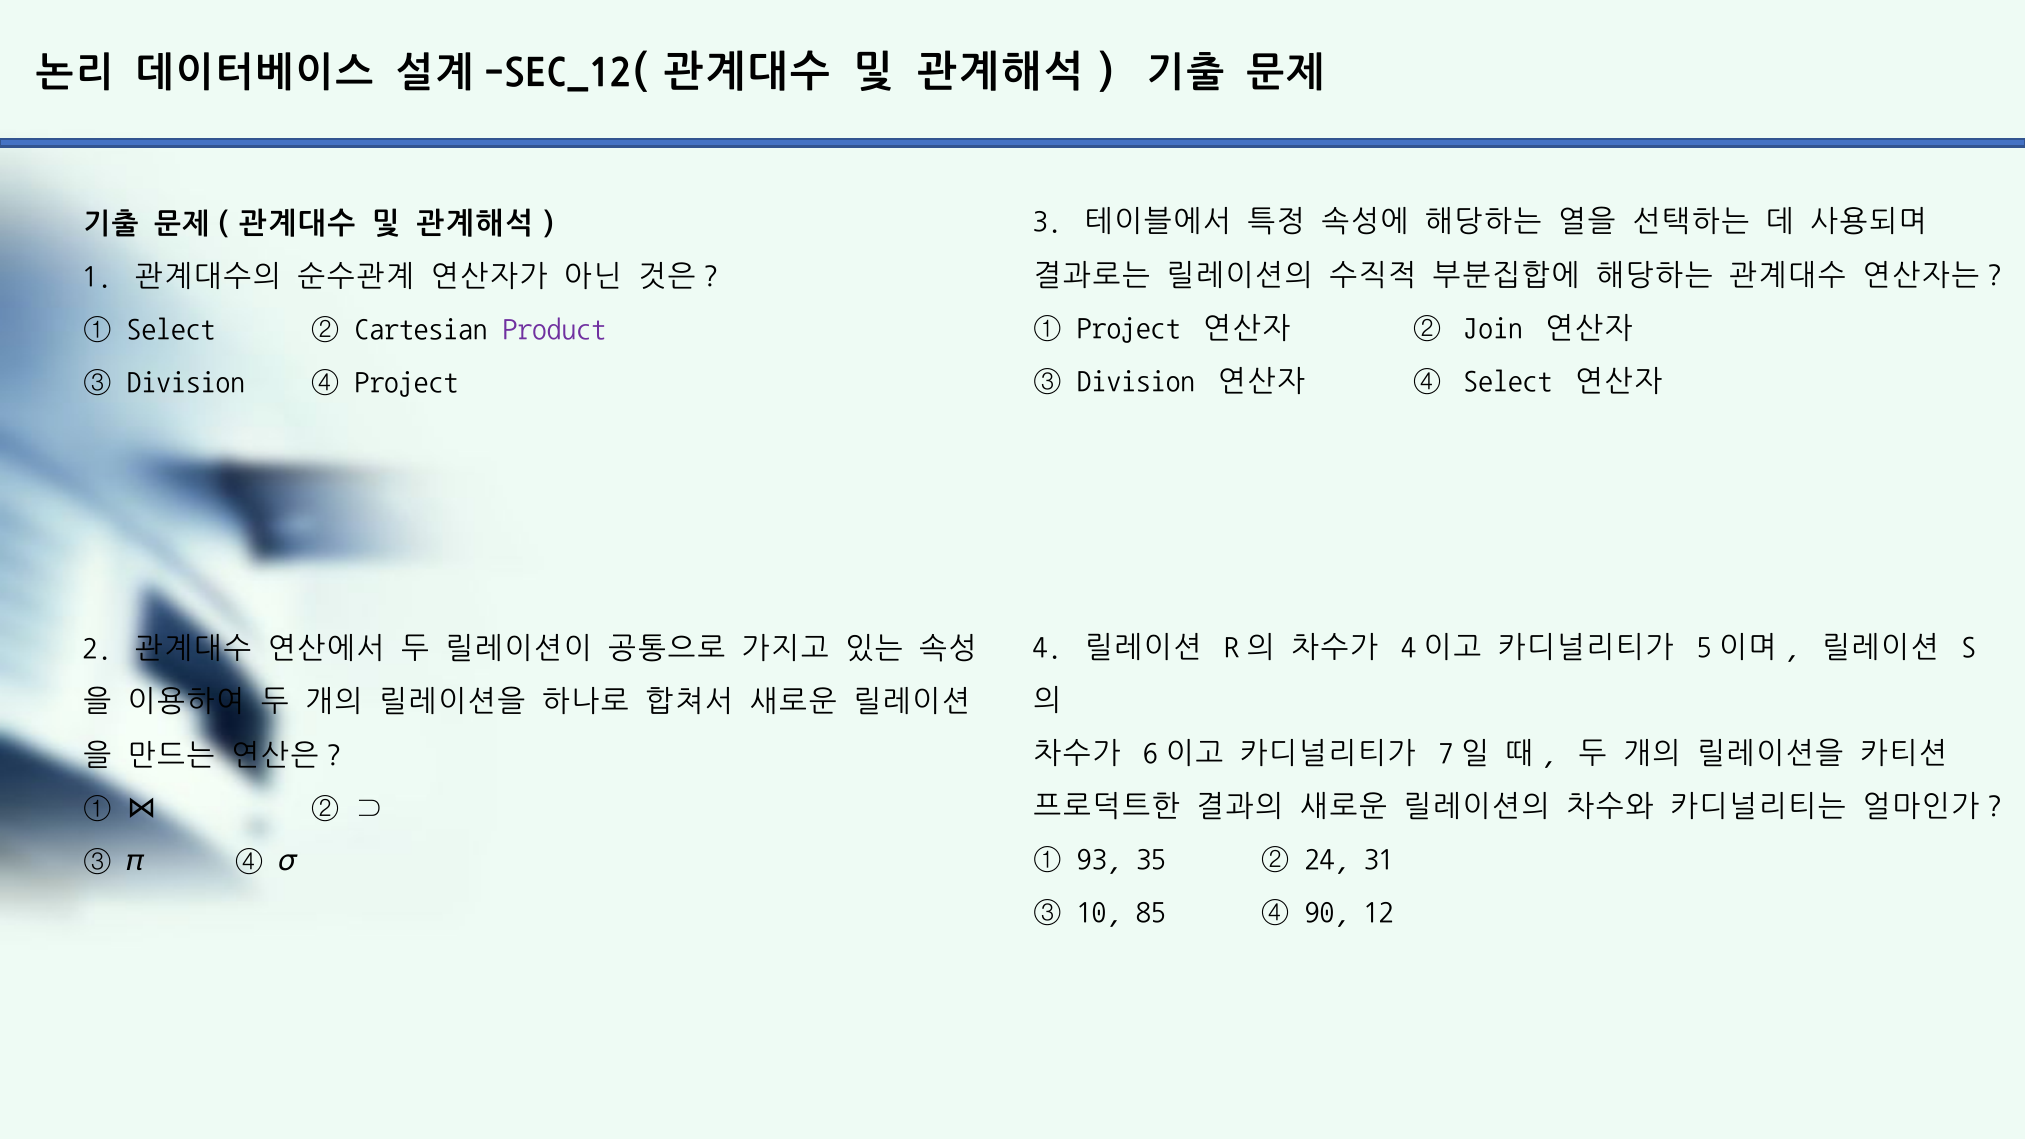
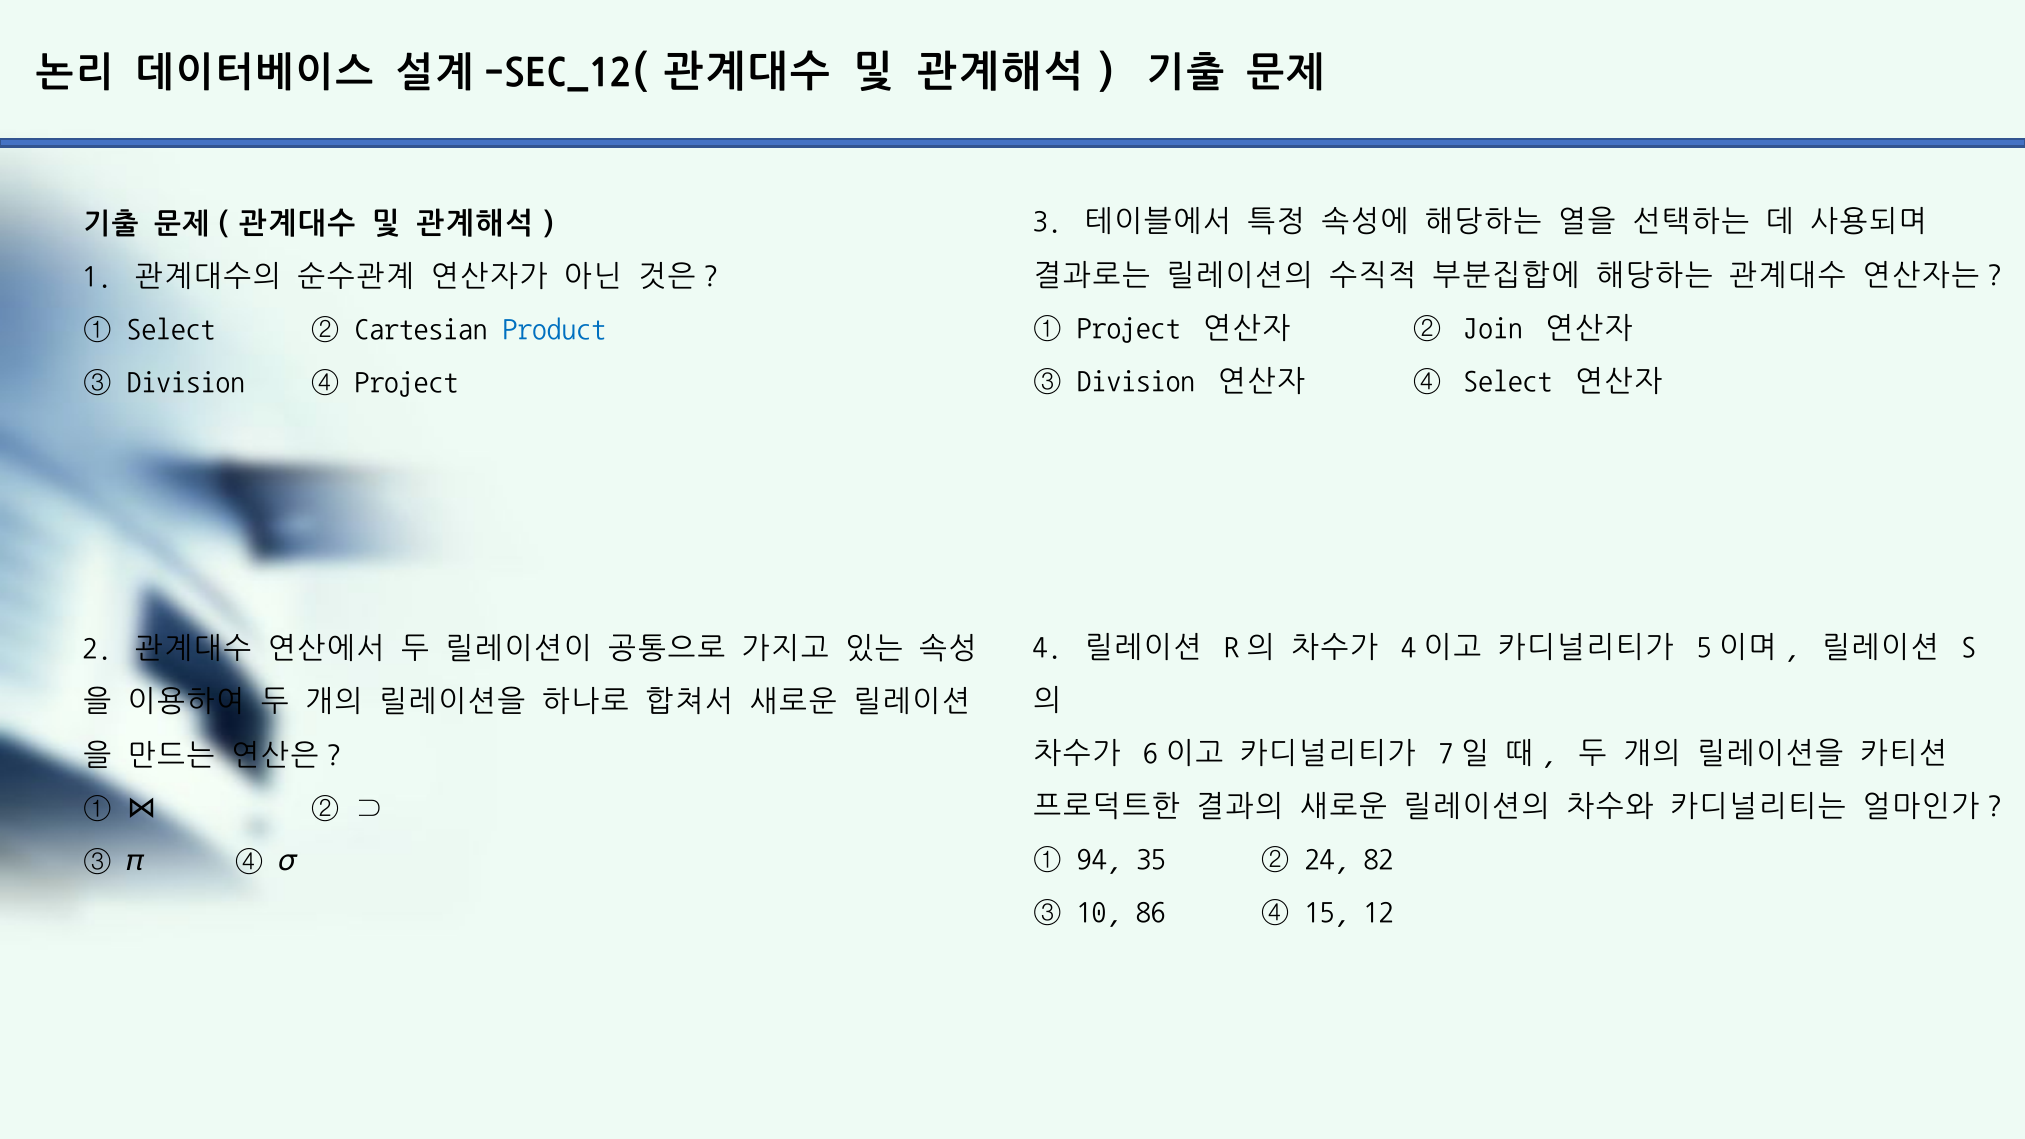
Product colour: purple -> blue (554, 329)
93: 93 -> 94 (1099, 859)
31: 31 -> 82 (1379, 859)
85: 85 -> 86 (1151, 912)
90: 90 -> 15 (1327, 912)
